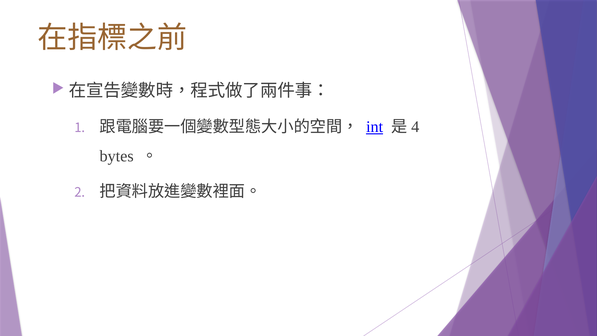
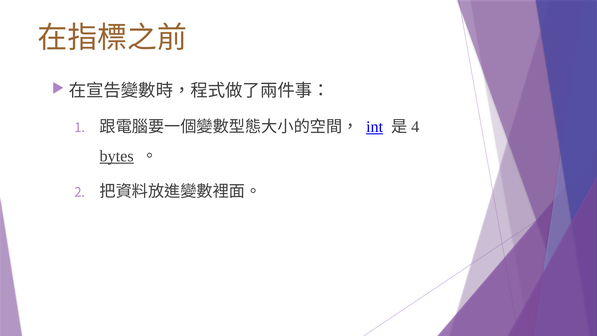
bytes underline: none -> present (117, 156)
